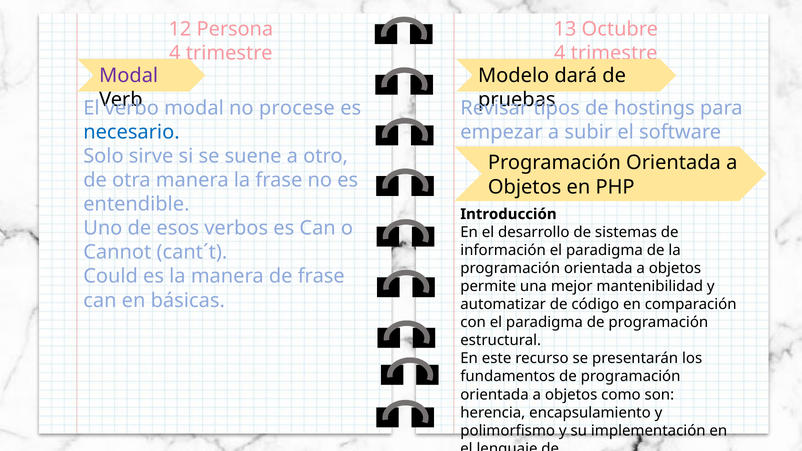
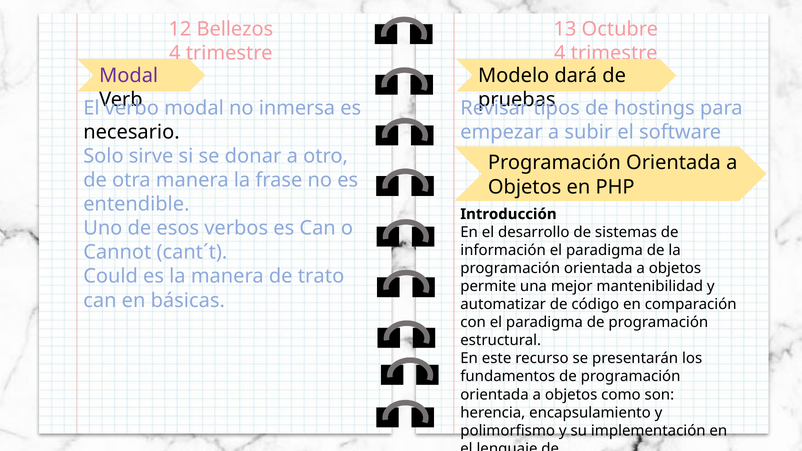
Persona: Persona -> Bellezos (235, 29)
procese: procese -> inmersa (297, 108)
necesario colour: blue -> black (131, 132)
suene: suene -> donar (253, 156)
de frase: frase -> trato (321, 276)
